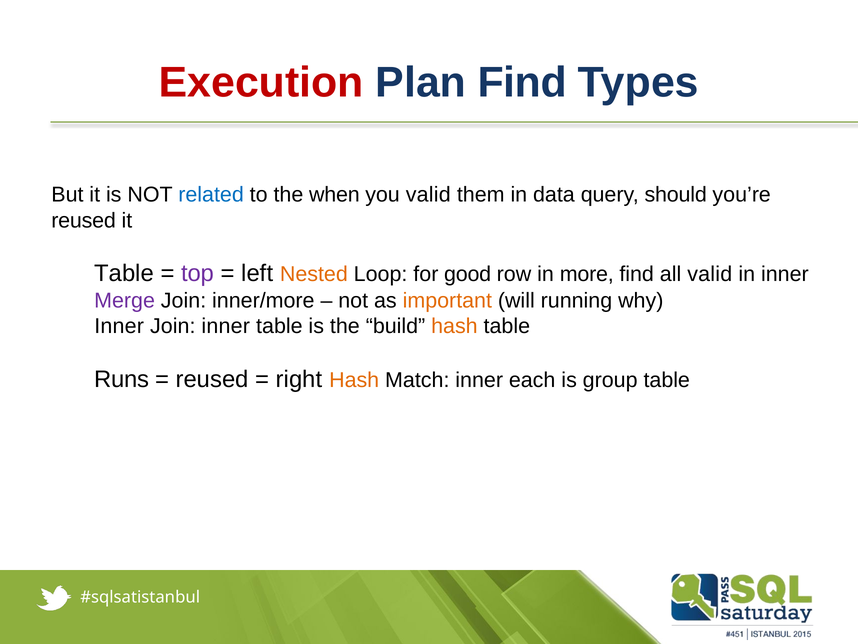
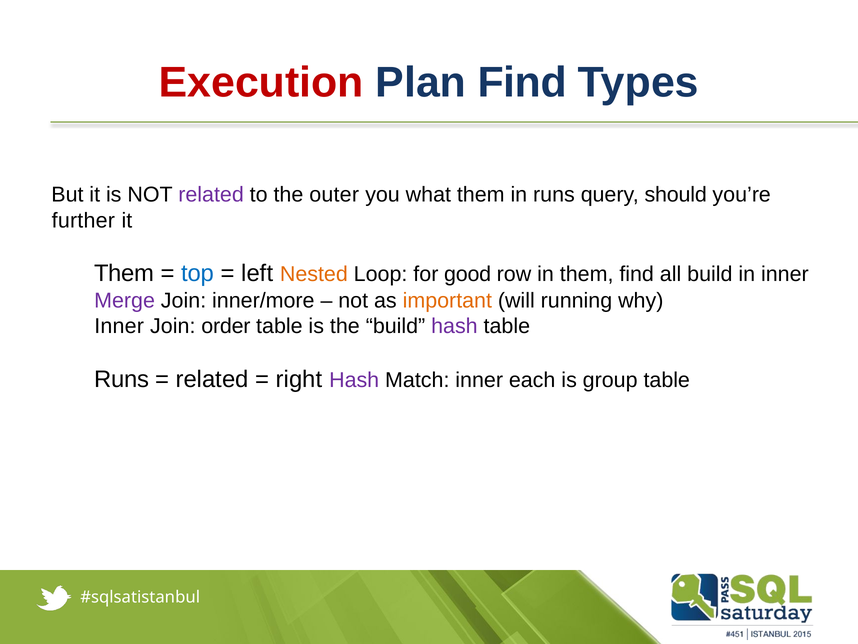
related colour: blue -> purple (211, 195)
when: when -> outer (334, 195)
you valid: valid -> what (428, 195)
in data: data -> runs (554, 195)
reused: reused -> further (83, 220)
Table: Table -> Them (124, 273)
top colour: purple -> blue (198, 273)
in more: more -> them (587, 274)
all valid: valid -> build (710, 274)
Join inner: inner -> order (226, 326)
hash colour: orange -> purple (454, 326)
reused: reused -> related (212, 379)
Hash colour: orange -> purple (354, 380)
